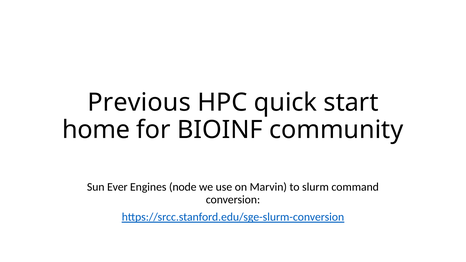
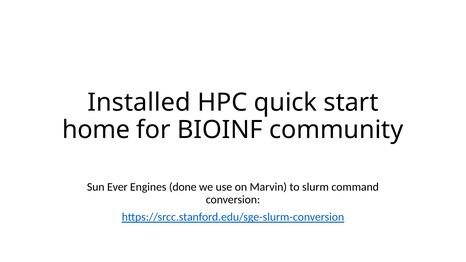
Previous: Previous -> Installed (139, 102)
node: node -> done (183, 187)
